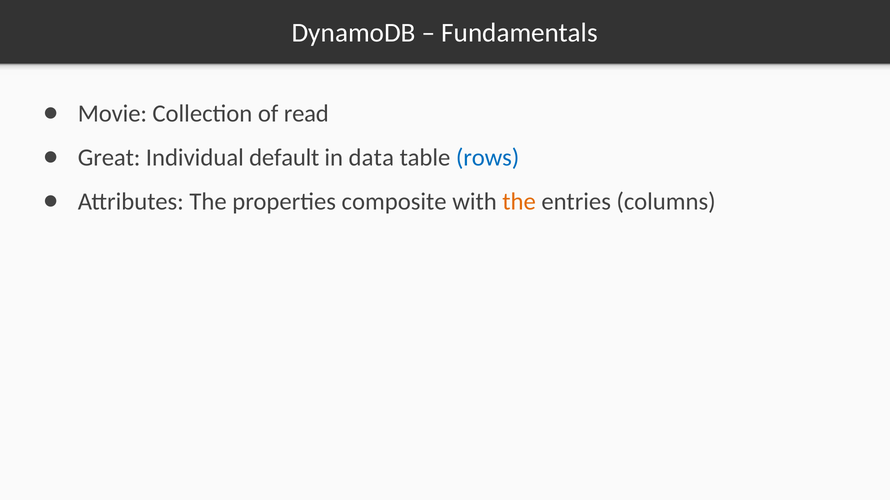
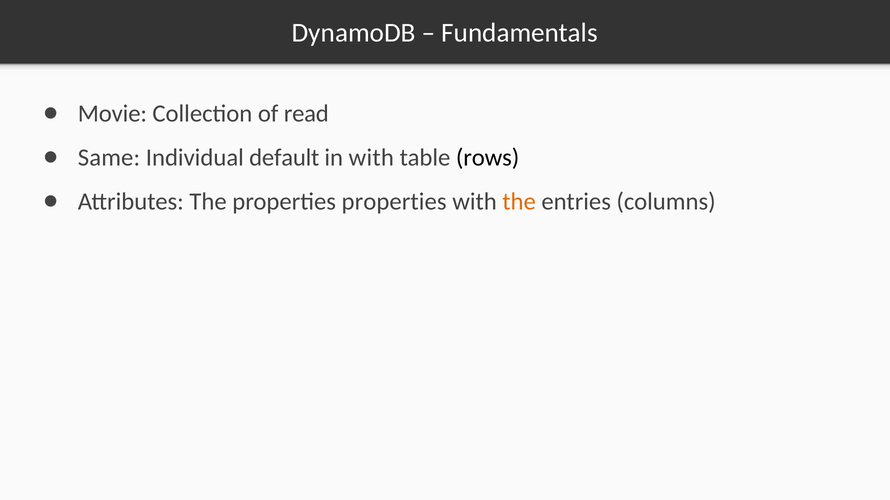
Great: Great -> Same (109, 158)
in data: data -> with (371, 158)
rows colour: blue -> black (488, 158)
properties composite: composite -> properties (394, 202)
